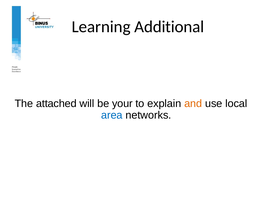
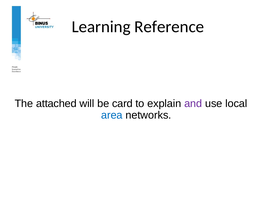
Additional: Additional -> Reference (169, 27)
your: your -> card (122, 104)
and colour: orange -> purple (193, 104)
